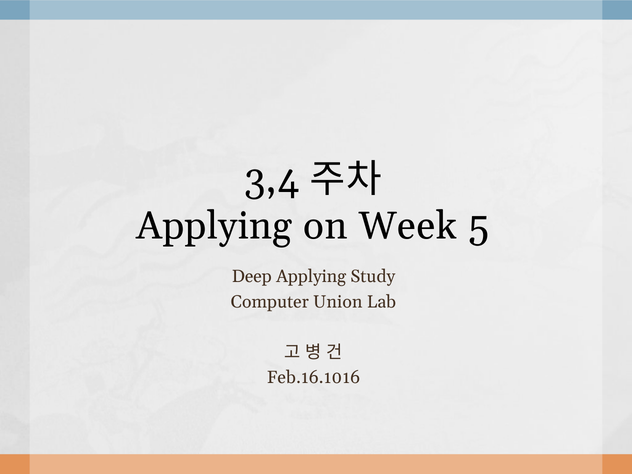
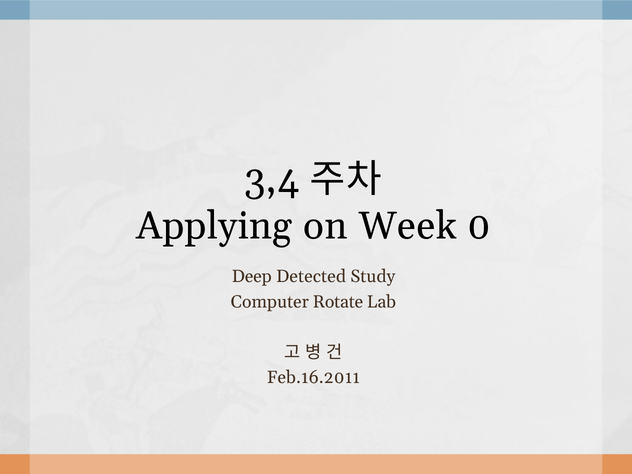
5: 5 -> 0 (479, 226)
Deep Applying: Applying -> Detected (311, 277)
Union: Union -> Rotate (338, 302)
Feb.16.1016: Feb.16.1016 -> Feb.16.2011 (313, 378)
